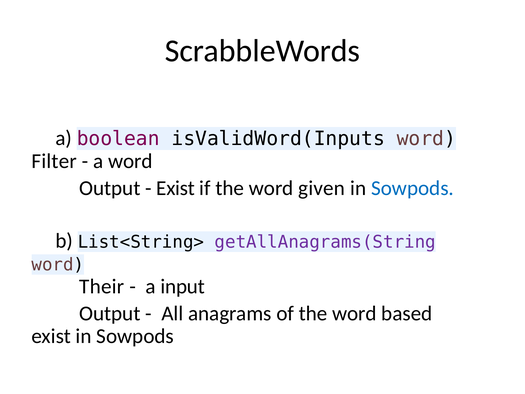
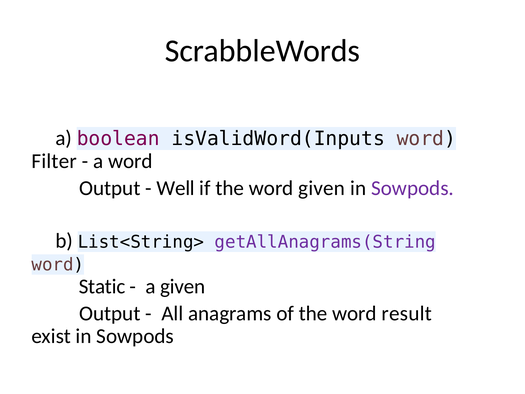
Exist: Exist -> Well (176, 188)
Sowpods colour: blue -> purple (413, 188)
Their: Their -> Static (102, 286)
a input: input -> given (183, 286)
based: based -> result (407, 313)
